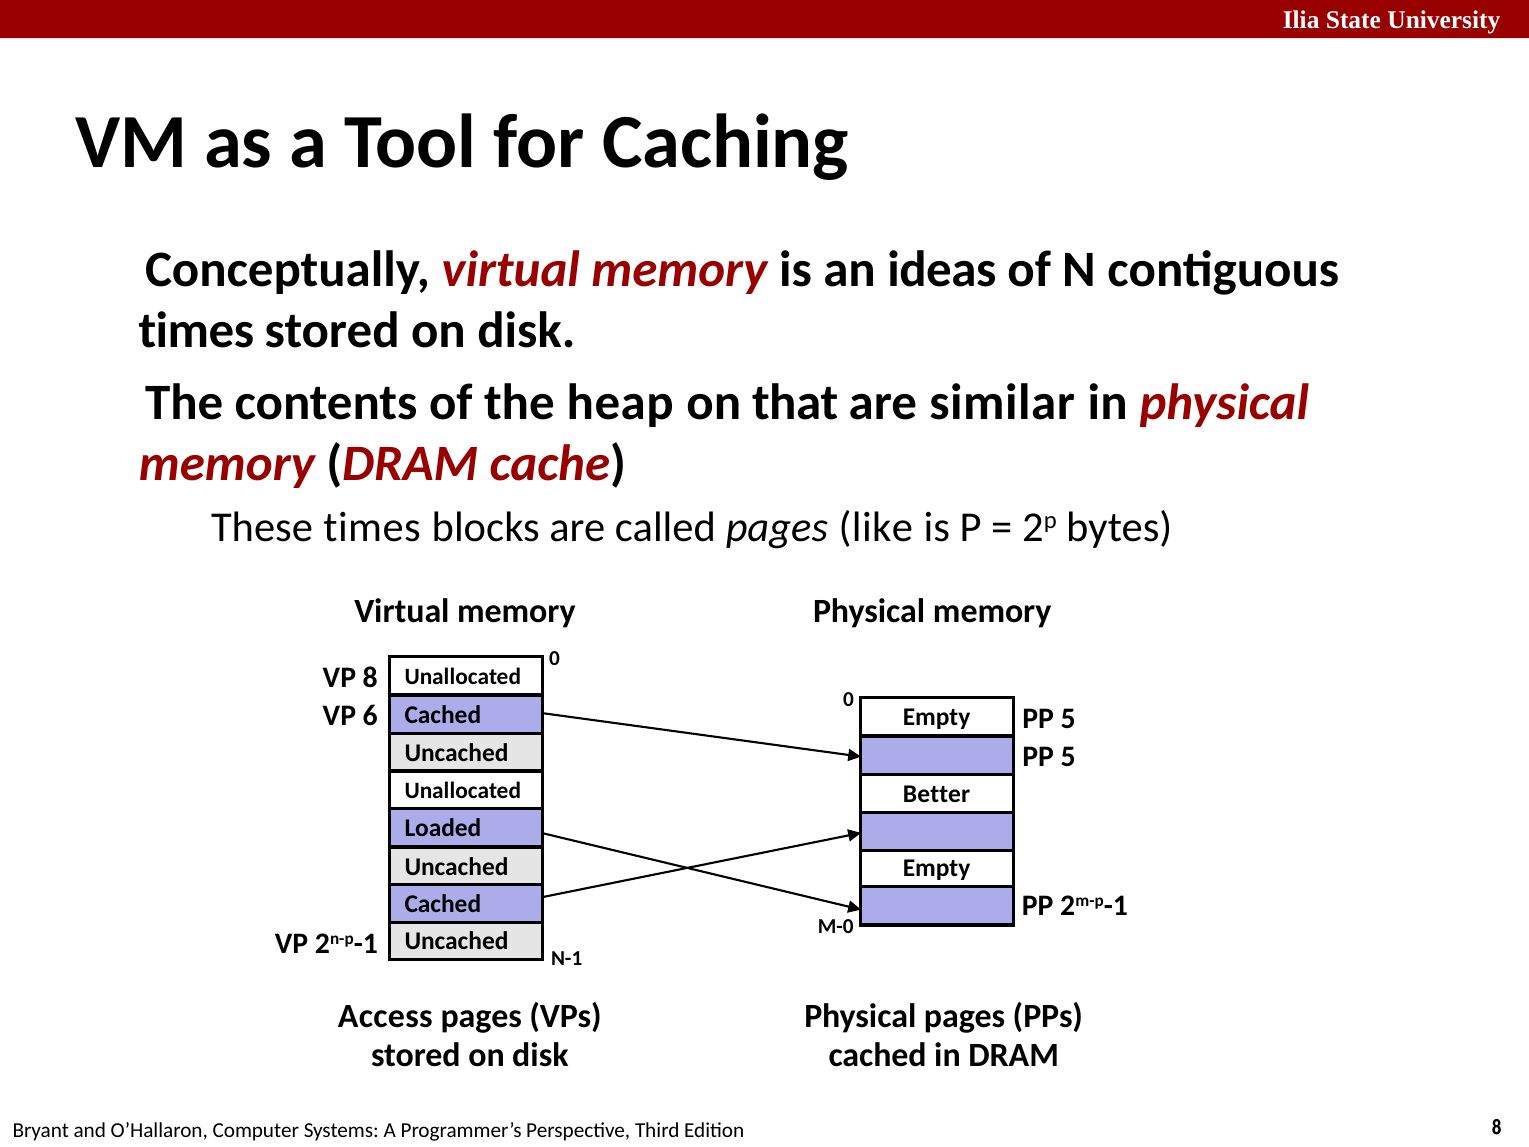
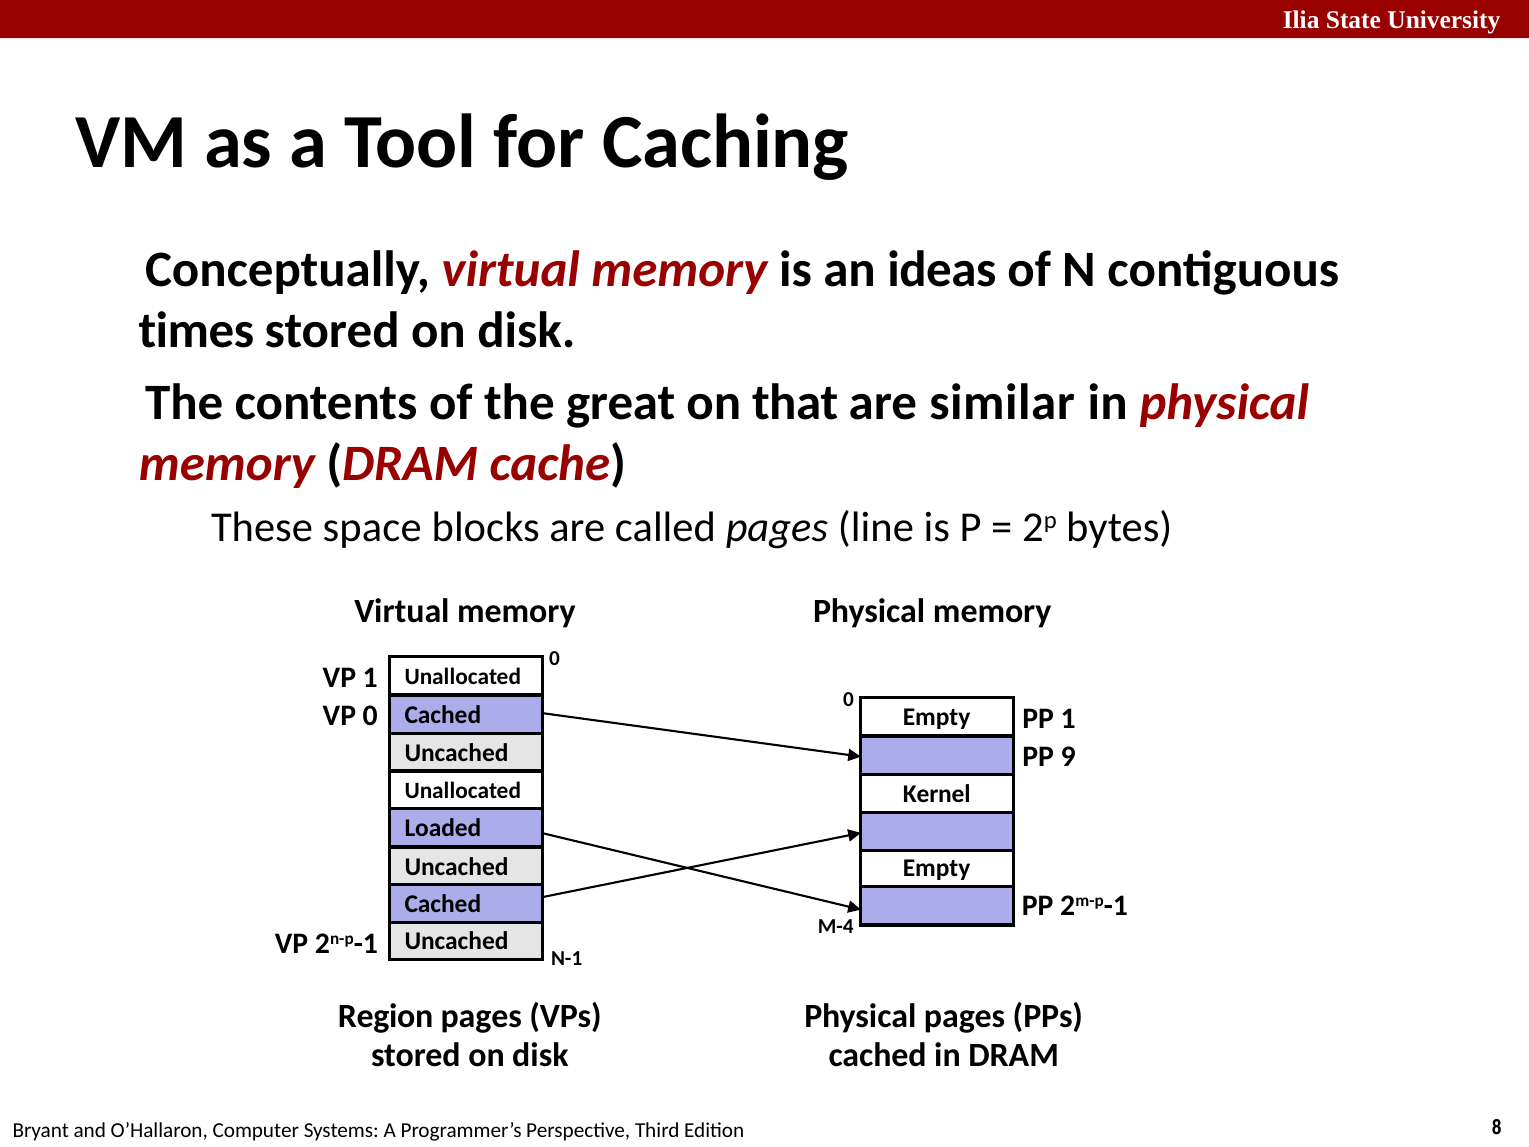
heap: heap -> great (621, 402)
times: times -> space (372, 527)
like: like -> line (876, 527)
VP 8: 8 -> 1 (370, 678)
VP 6: 6 -> 0 (370, 716)
5: 5 -> 1 (1068, 719)
5: 5 -> 9 (1068, 757)
Better: Better -> Kernel (937, 794)
M-0: M-0 -> M-4 (836, 926)
Access: Access -> Region (386, 1016)
